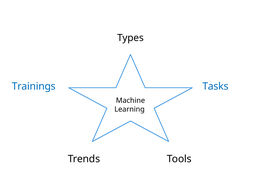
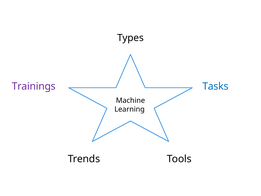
Trainings colour: blue -> purple (34, 86)
